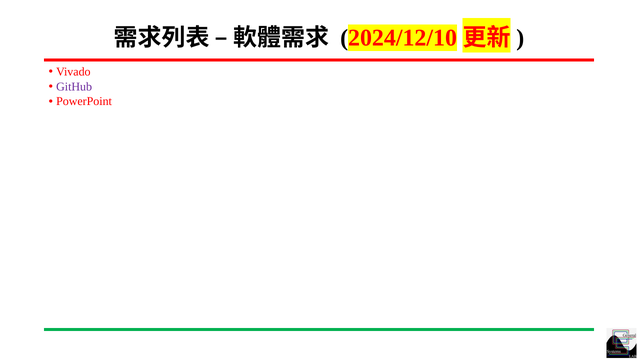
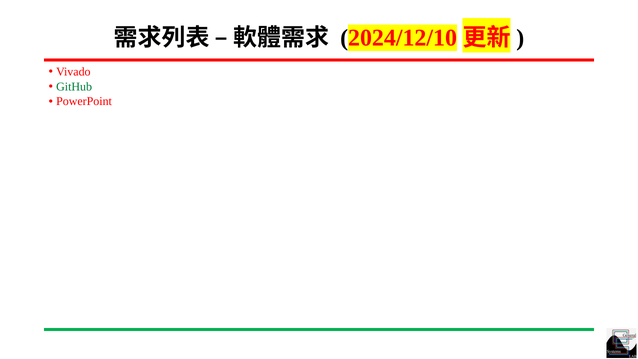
GitHub colour: purple -> green (74, 87)
